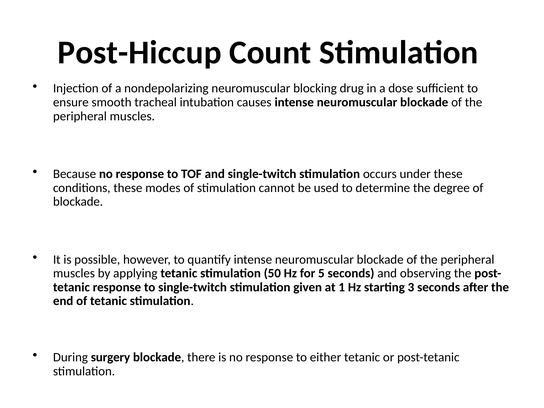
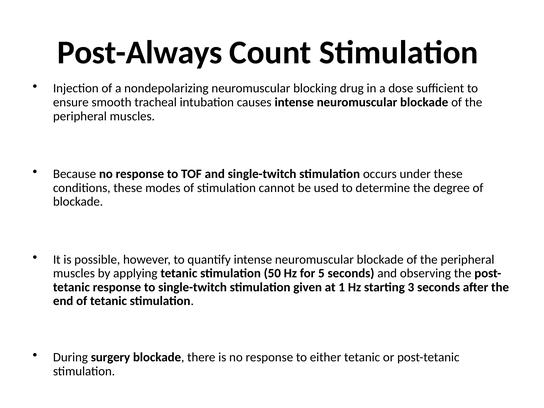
Post-Hiccup: Post-Hiccup -> Post-Always (140, 53)
